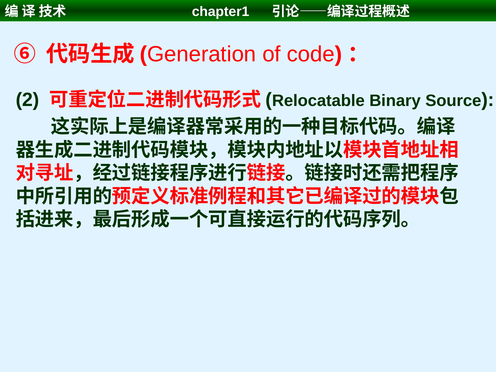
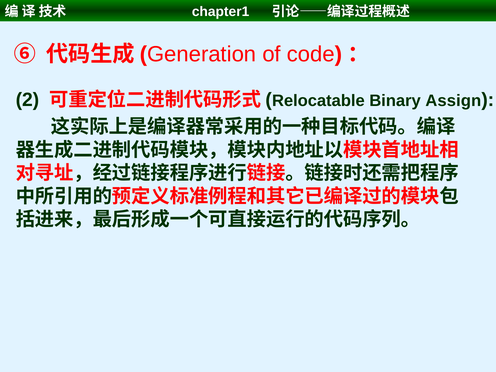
Source: Source -> Assign (453, 101)
